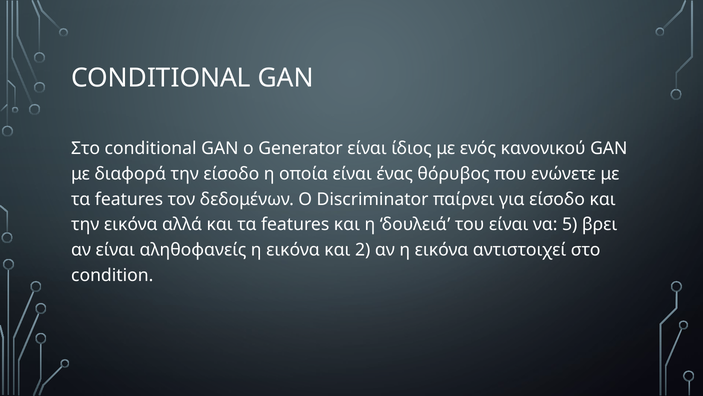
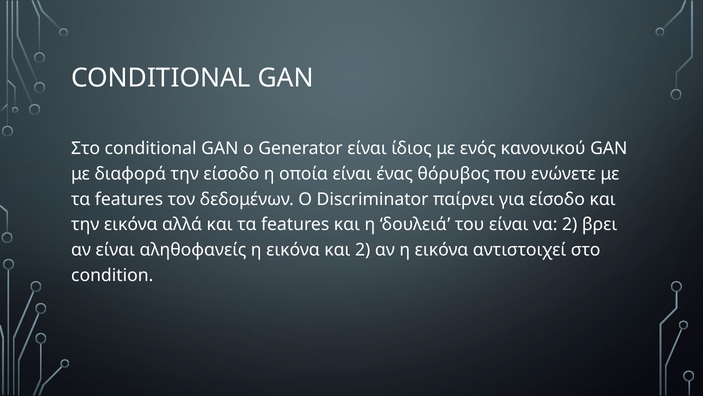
να 5: 5 -> 2 (570, 224)
